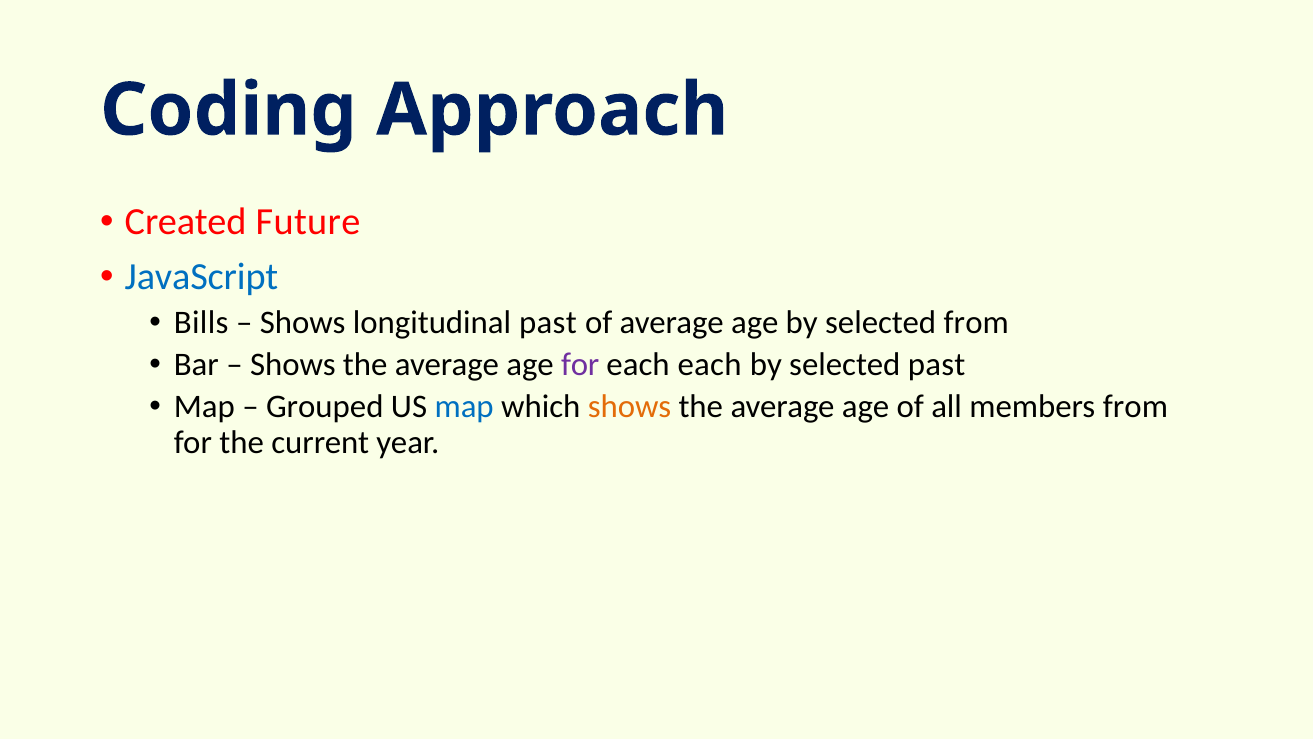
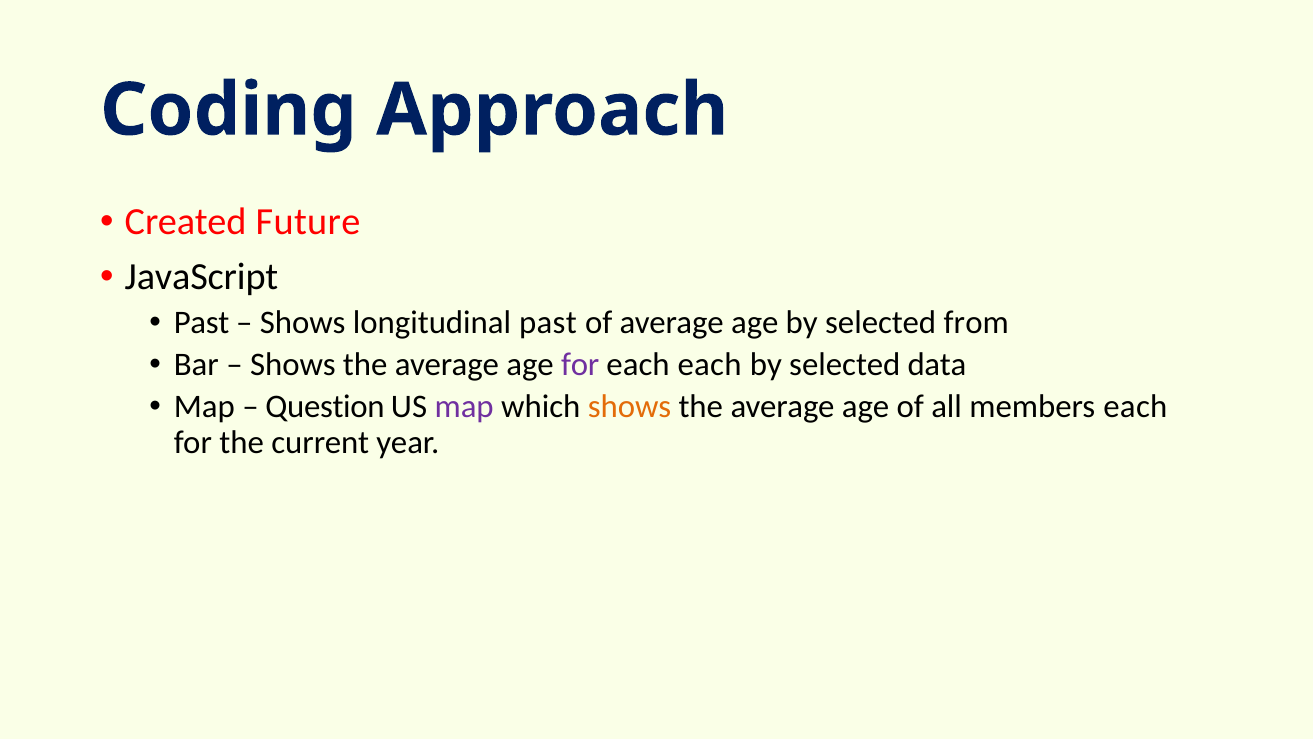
JavaScript colour: blue -> black (201, 277)
Bills: Bills -> Past (202, 322)
selected past: past -> data (937, 365)
Grouped: Grouped -> Question (325, 407)
map colour: blue -> purple (464, 407)
members from: from -> each (1135, 407)
